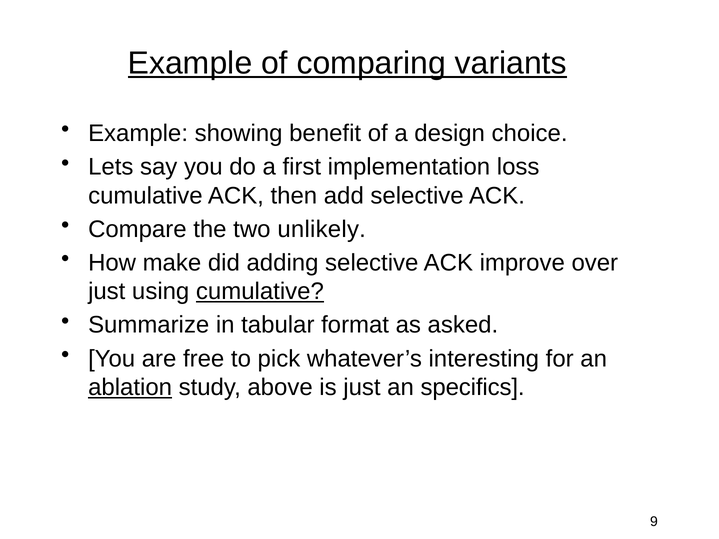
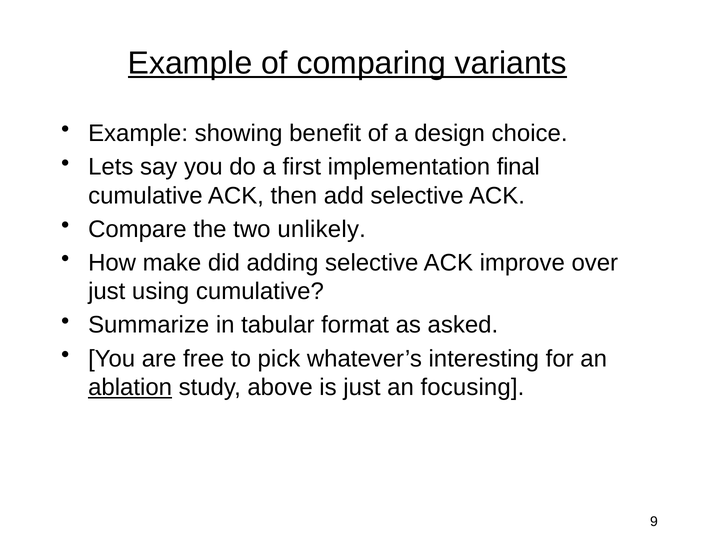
loss: loss -> final (518, 167)
cumulative underline: present -> none (260, 292)
specifics: specifics -> focusing (472, 388)
